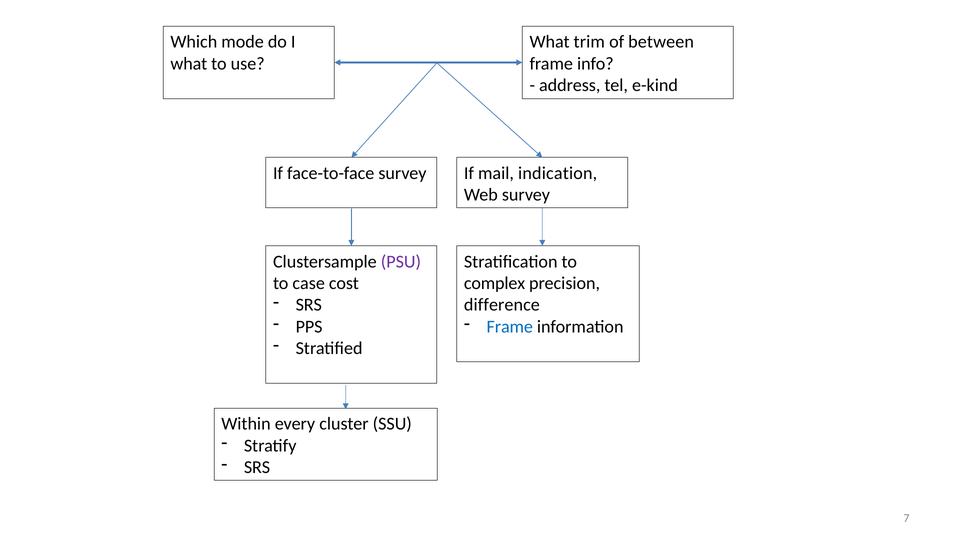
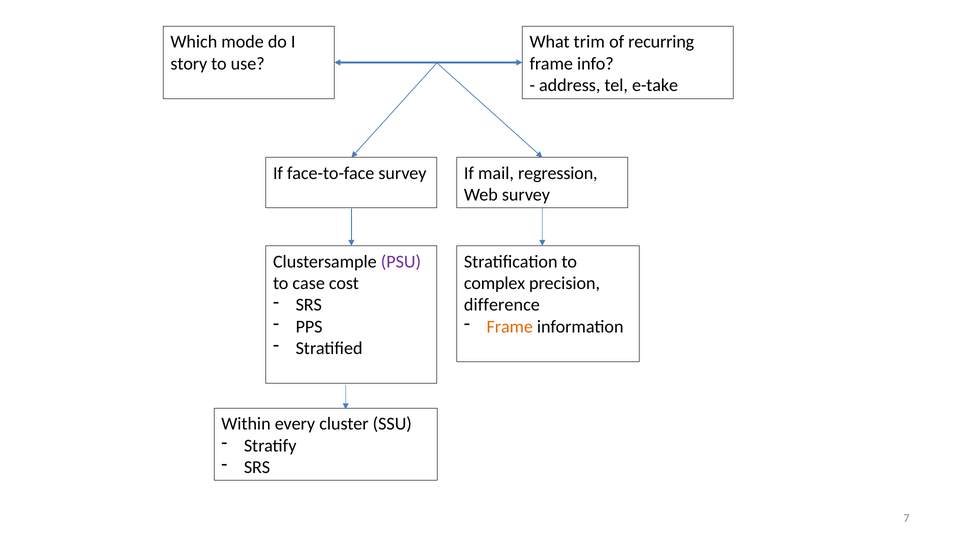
between: between -> recurring (661, 42)
what: what -> story (189, 64)
e-kind: e-kind -> e-take (655, 85)
indication: indication -> regression (558, 173)
Frame colour: blue -> orange (510, 327)
